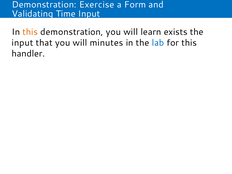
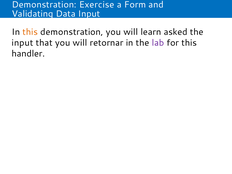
Time: Time -> Data (66, 14)
exists: exists -> asked (176, 32)
minutes: minutes -> retornar (107, 43)
lab colour: blue -> purple (158, 43)
